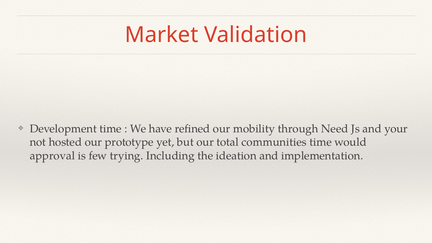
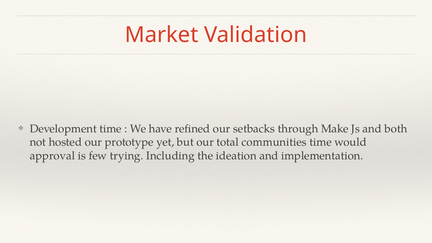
mobility: mobility -> setbacks (254, 129)
Need: Need -> Make (335, 129)
your: your -> both (396, 129)
